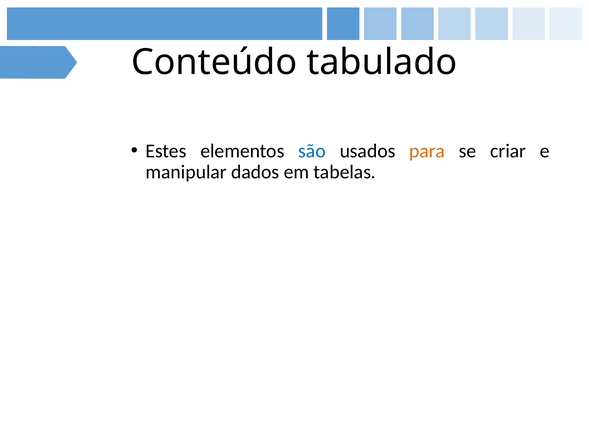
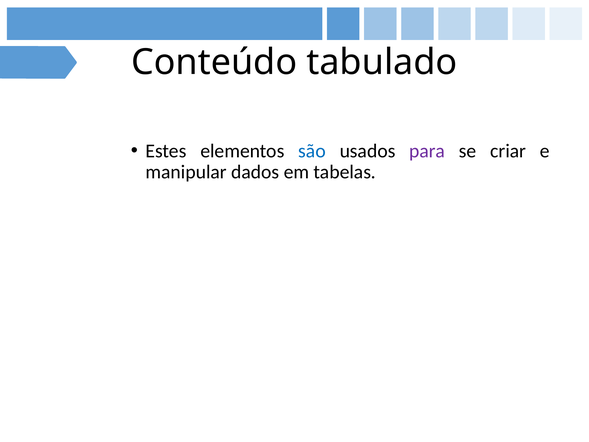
para colour: orange -> purple (427, 151)
